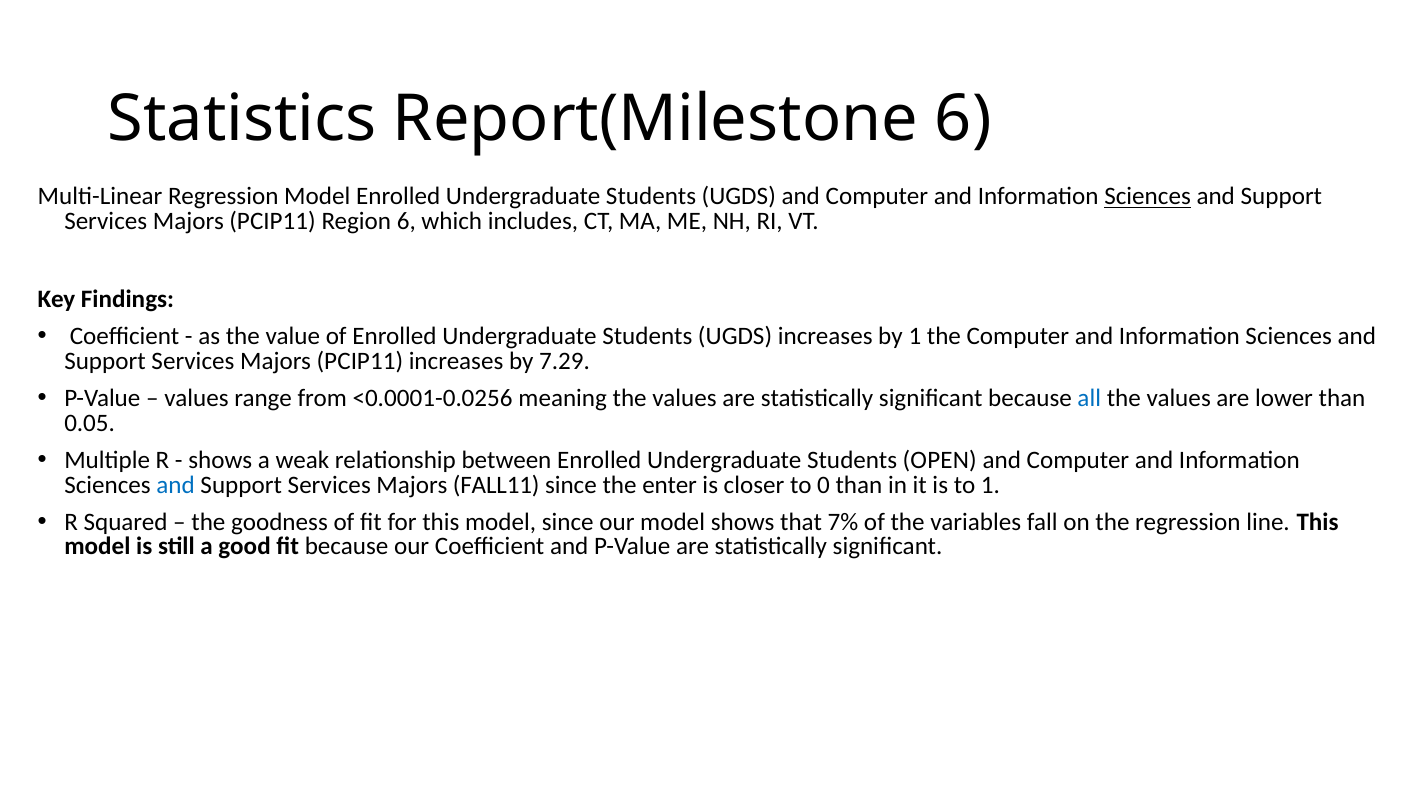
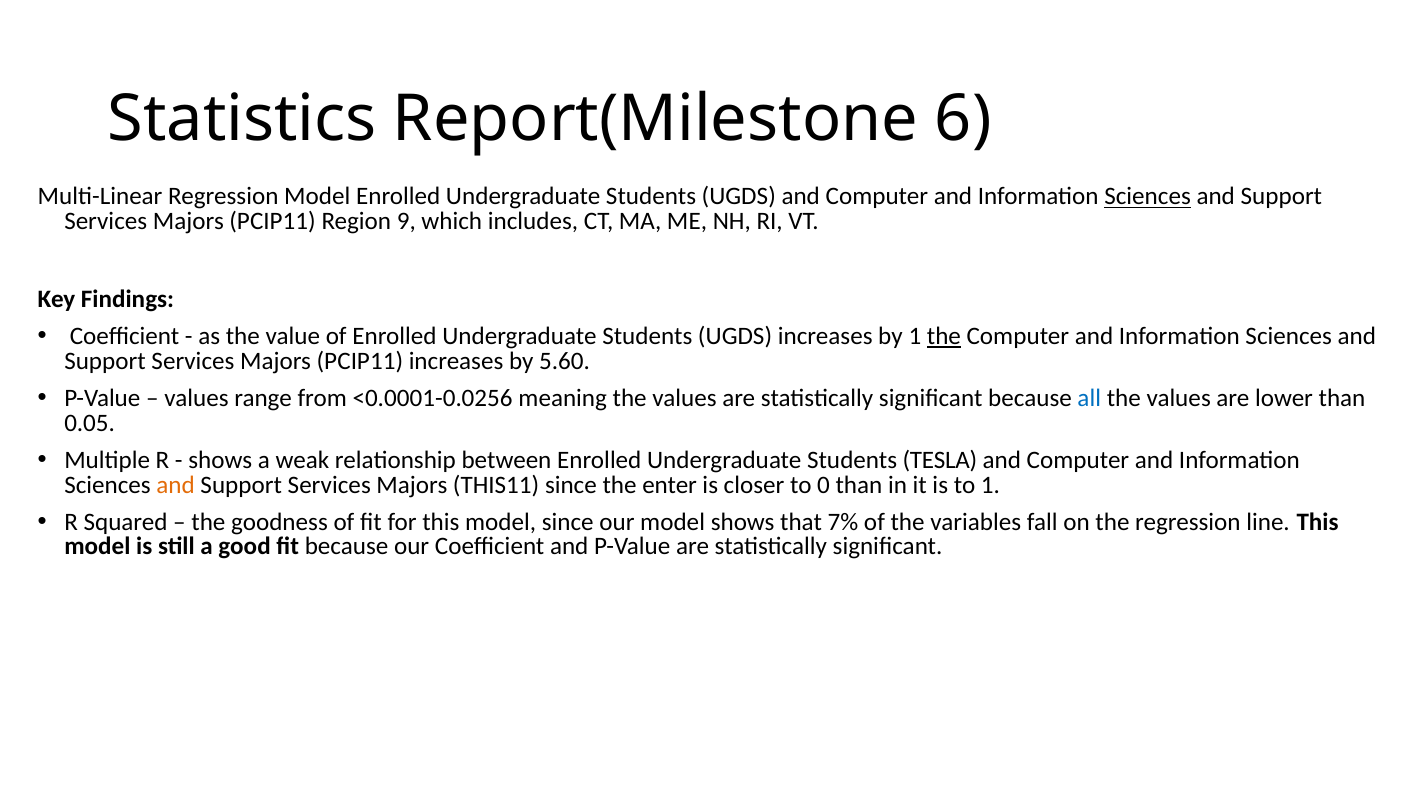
Region 6: 6 -> 9 (406, 221)
the underline: none -> present (944, 337)
7.29: 7.29 -> 5.60 (565, 361)
OPEN: OPEN -> TESLA (940, 461)
and colour: blue -> orange (176, 485)
FALL11: FALL11 -> THIS11 (496, 485)
